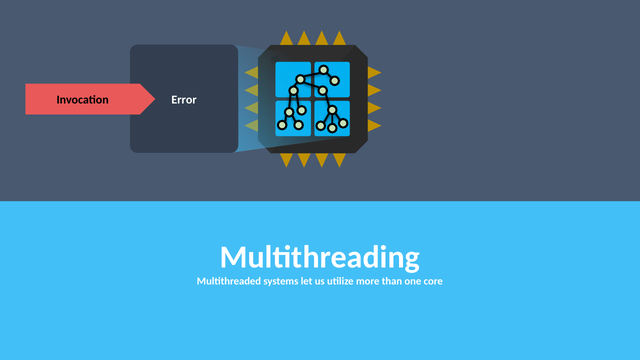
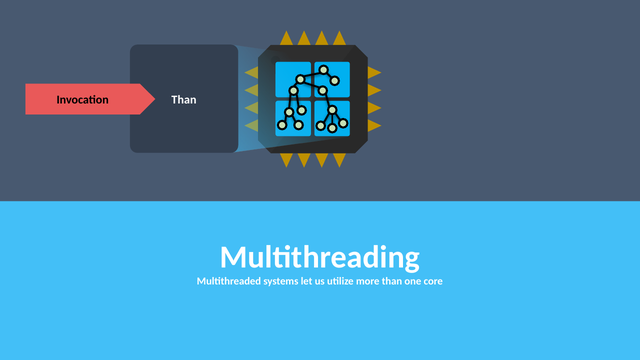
Error: Error -> Than (184, 100)
